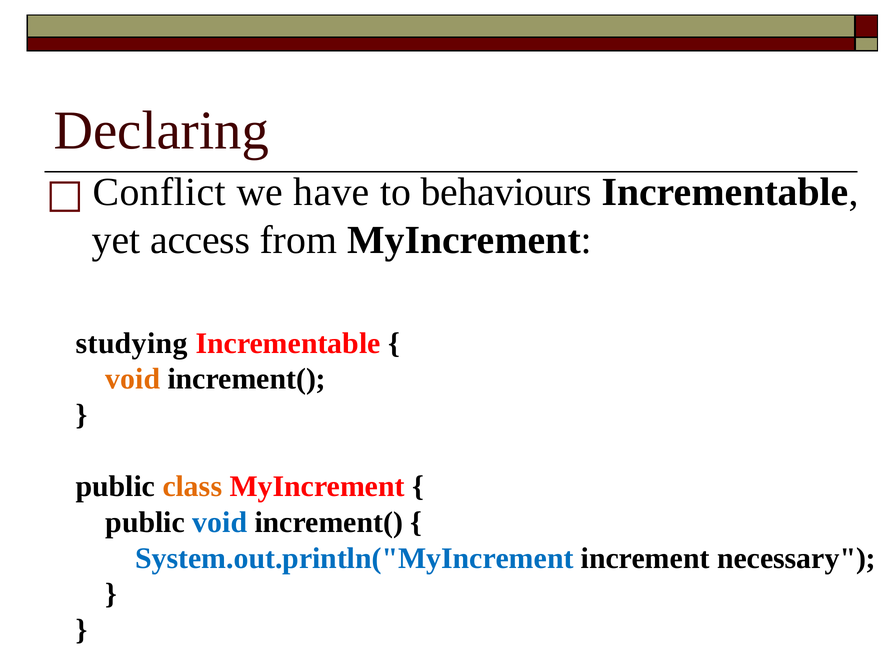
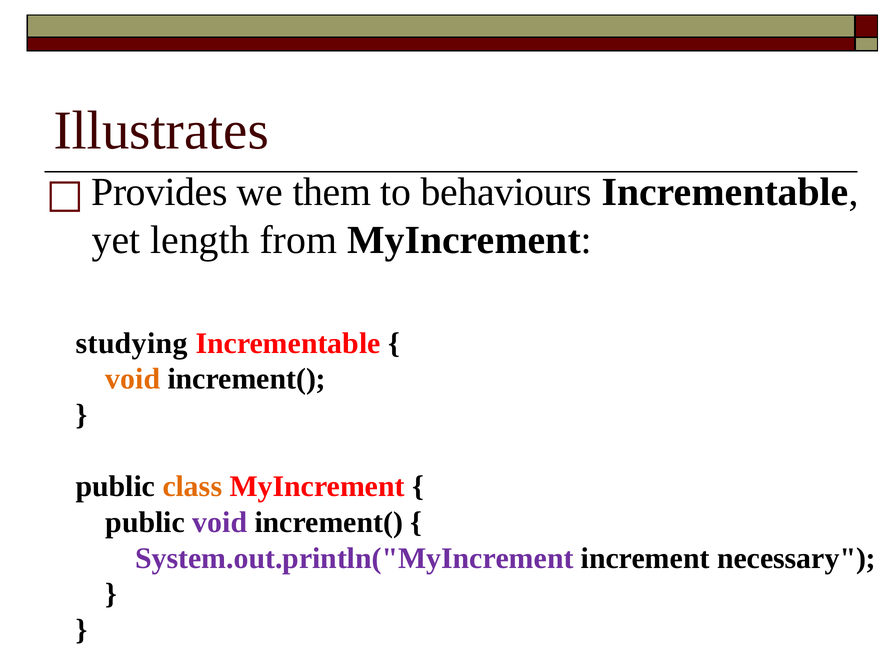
Declaring: Declaring -> Illustrates (161, 131)
Conflict: Conflict -> Provides (160, 192)
have: have -> them (332, 192)
access: access -> length (200, 240)
void colour: blue -> purple (220, 522)
System.out.println("MyIncrement colour: blue -> purple (354, 558)
